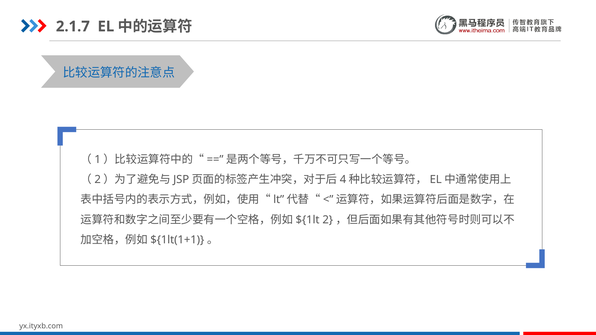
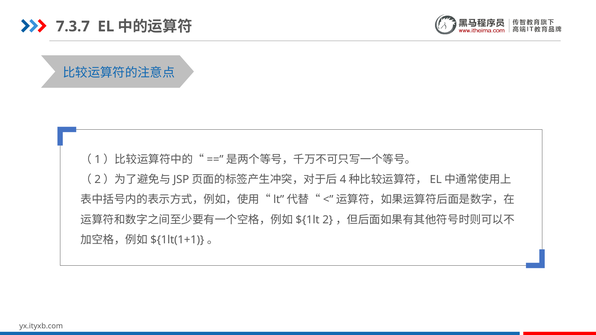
2.1.7: 2.1.7 -> 7.3.7 (73, 26)
